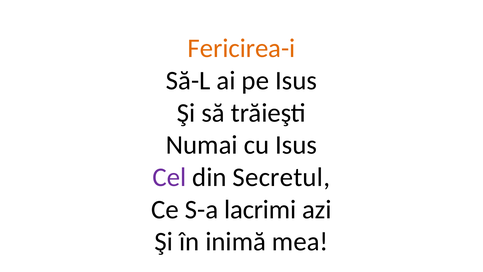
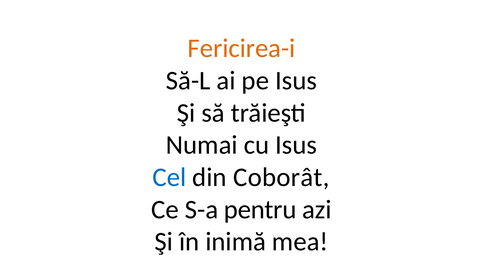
Cel colour: purple -> blue (169, 177)
Secretul: Secretul -> Coborât (281, 177)
lacrimi: lacrimi -> pentru (260, 209)
